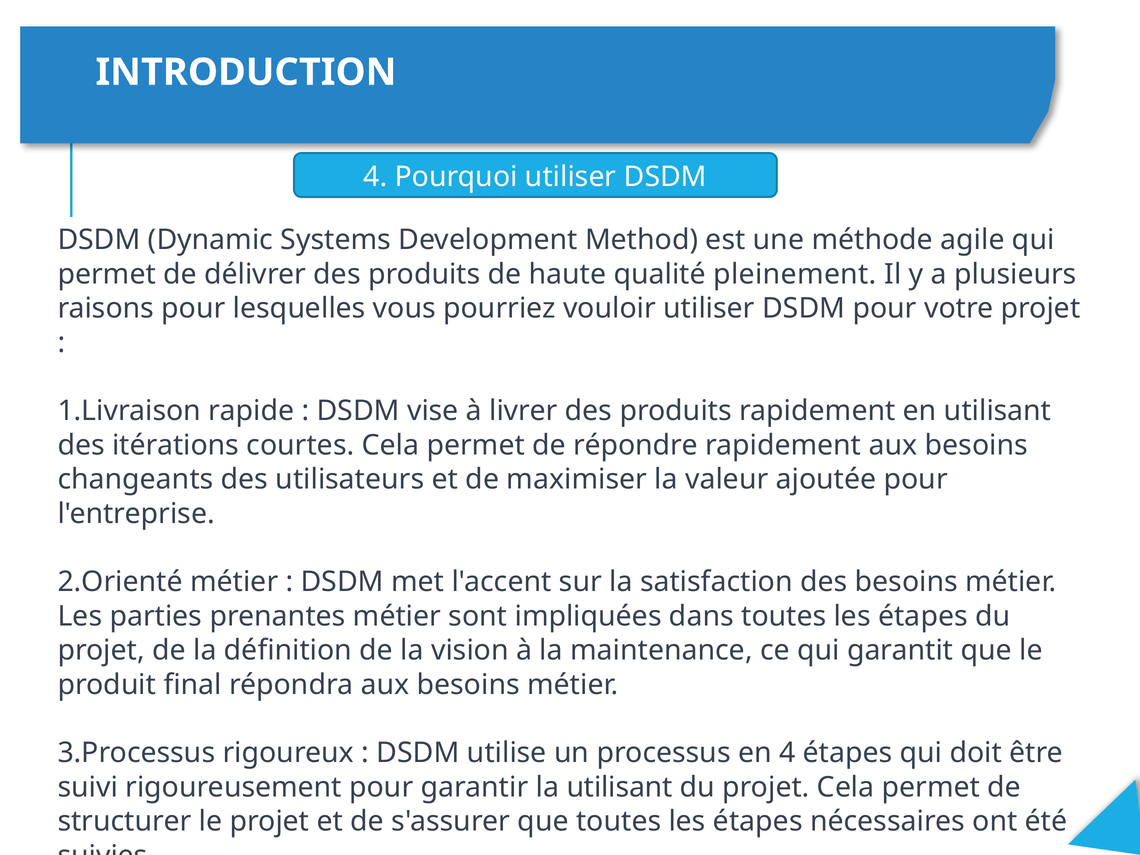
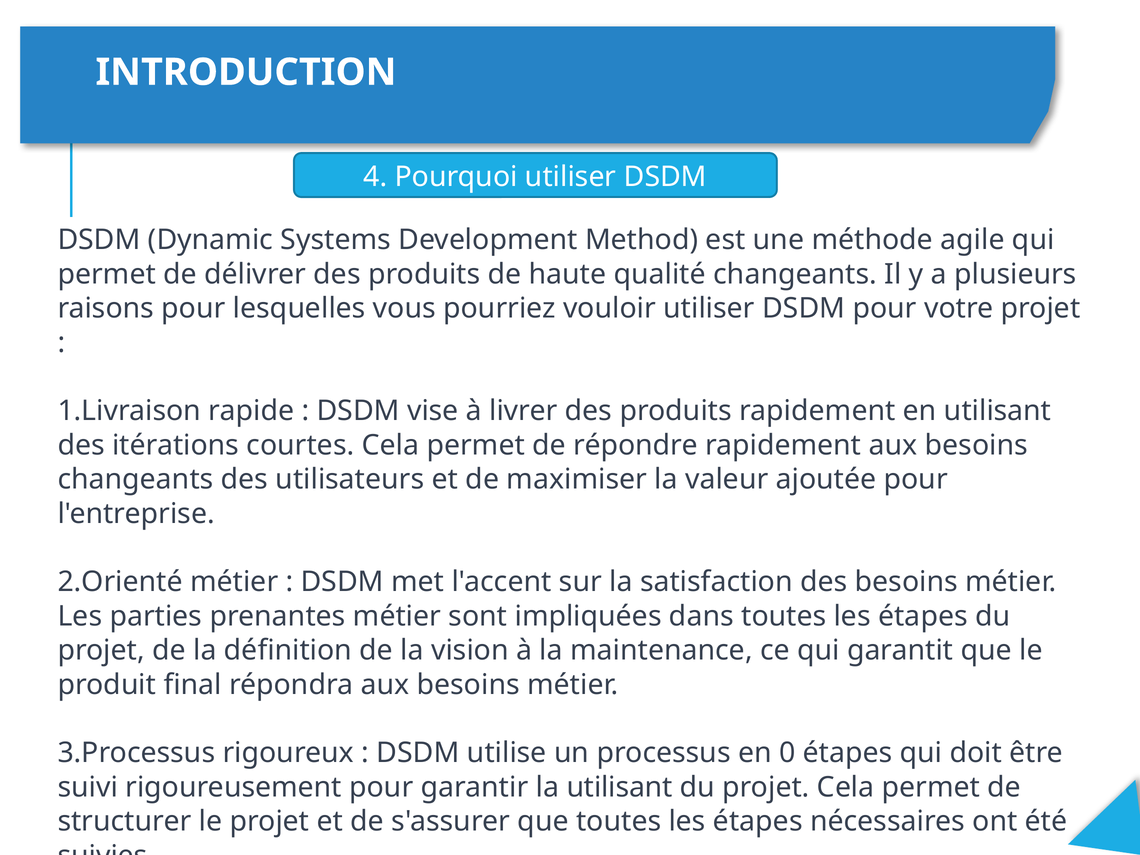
qualité pleinement: pleinement -> changeants (795, 274)
en 4: 4 -> 0 (787, 753)
